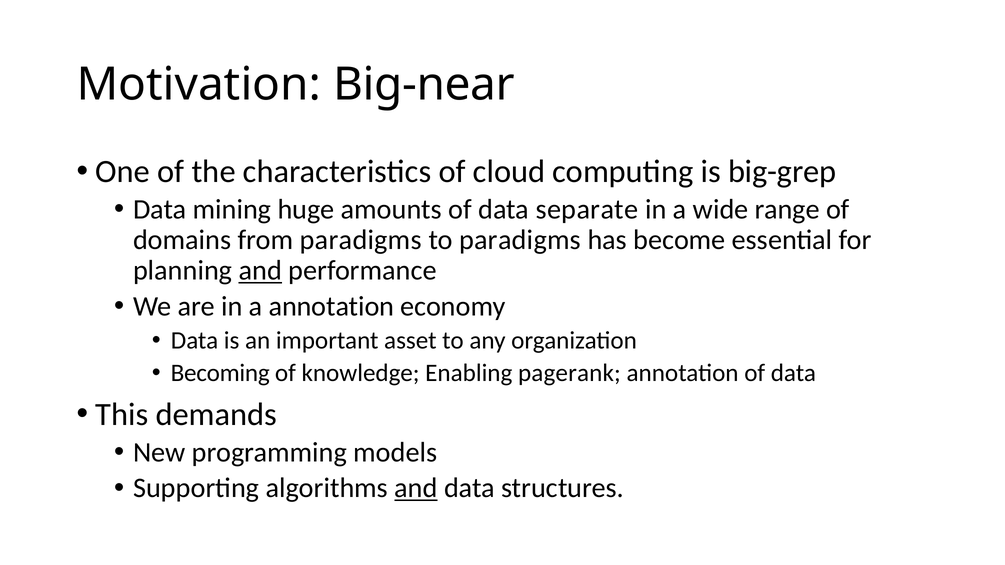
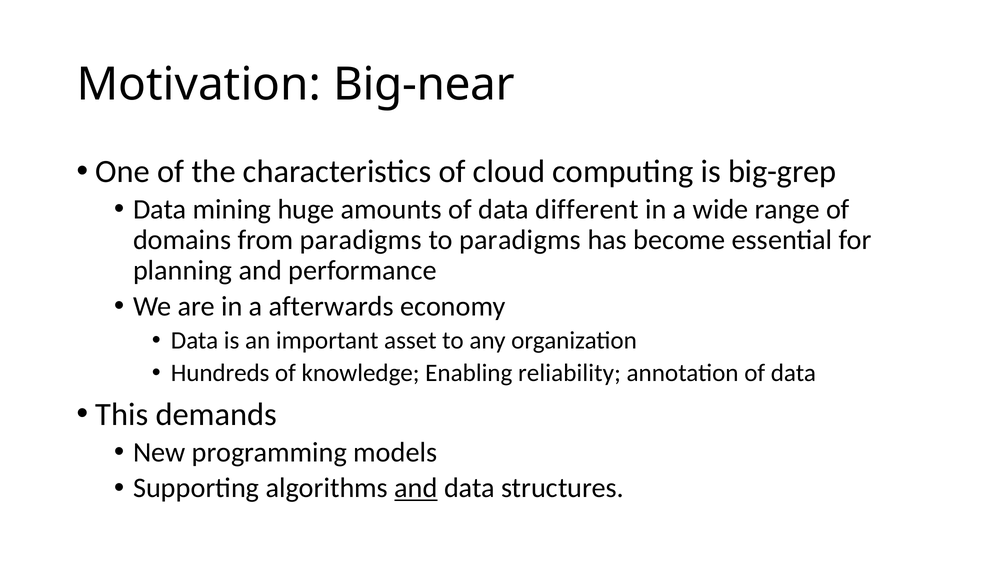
separate: separate -> different (587, 210)
and underline: present -> none (260, 271)
a annotation: annotation -> afterwards (331, 307)
Becoming: Becoming -> Hundreds (220, 373)
pagerank: pagerank -> reliability (569, 373)
